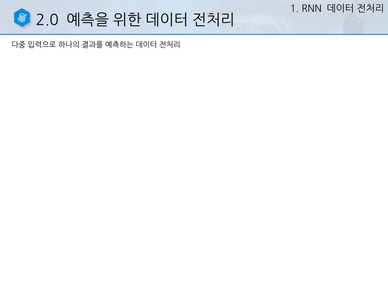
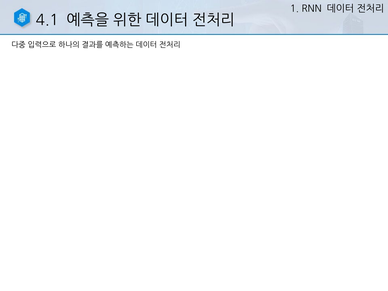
2.0: 2.0 -> 4.1 (47, 20)
